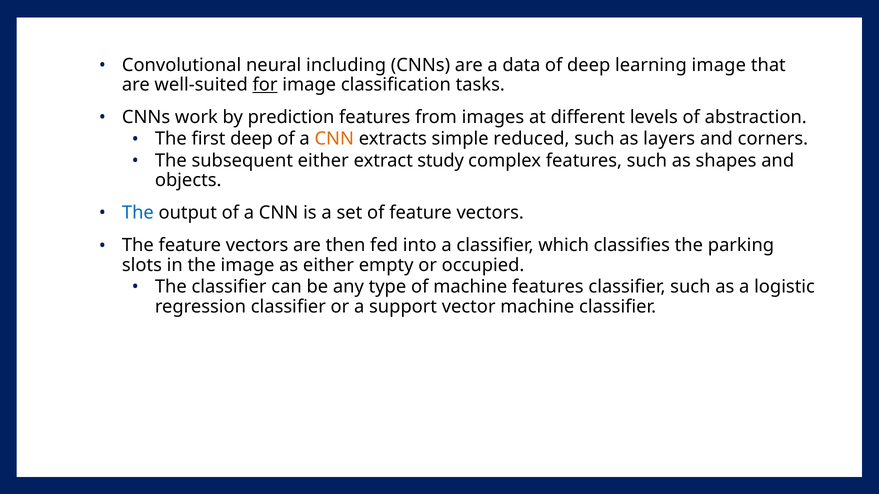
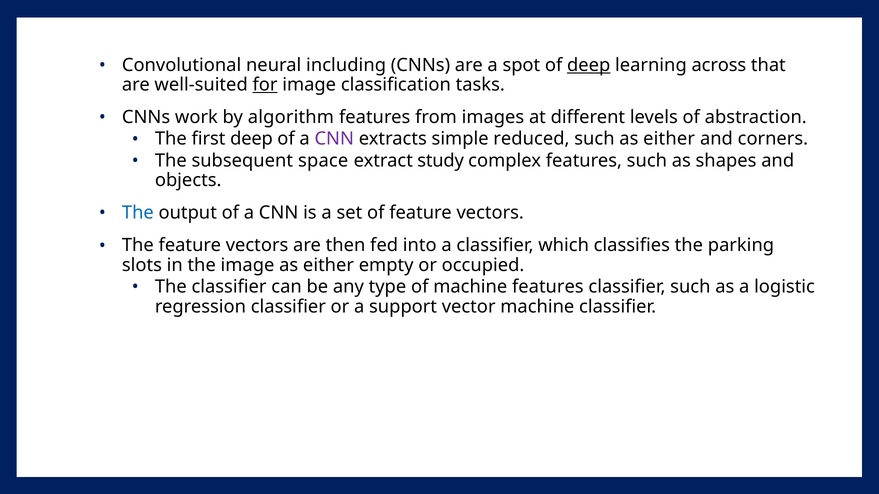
data: data -> spot (521, 65)
deep underline: none -> present (589, 65)
learning image: image -> across (719, 65)
prediction: prediction -> algorithm (291, 117)
CNN colour: orange -> purple (334, 139)
such as layers: layers -> either (669, 139)
subsequent either: either -> space (323, 161)
